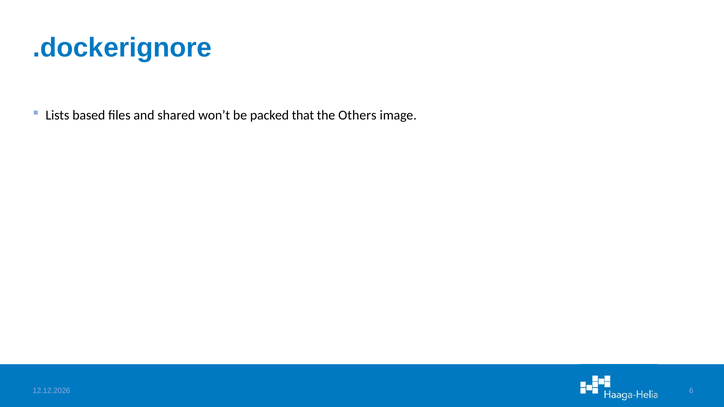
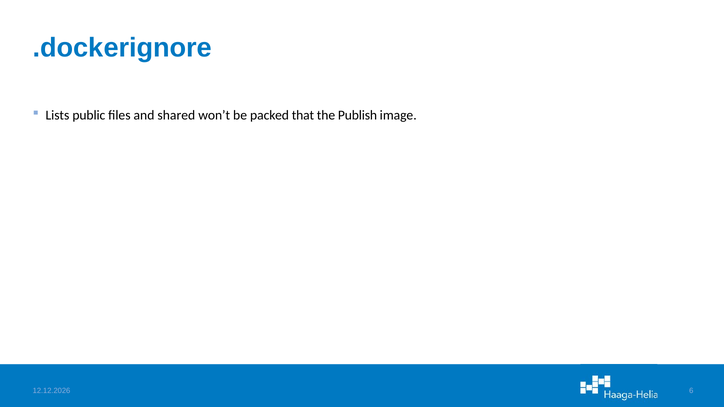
based: based -> public (89, 116)
Others: Others -> Publish (358, 116)
